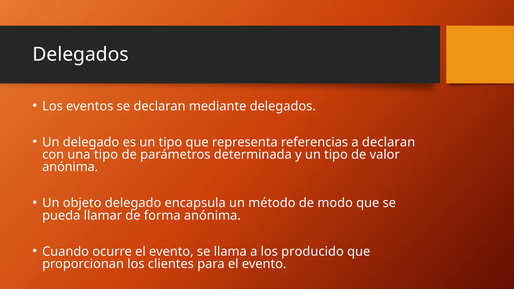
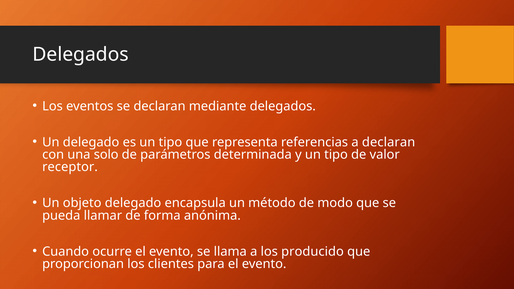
una tipo: tipo -> solo (106, 155)
anónima: anónima -> receptor (70, 167)
